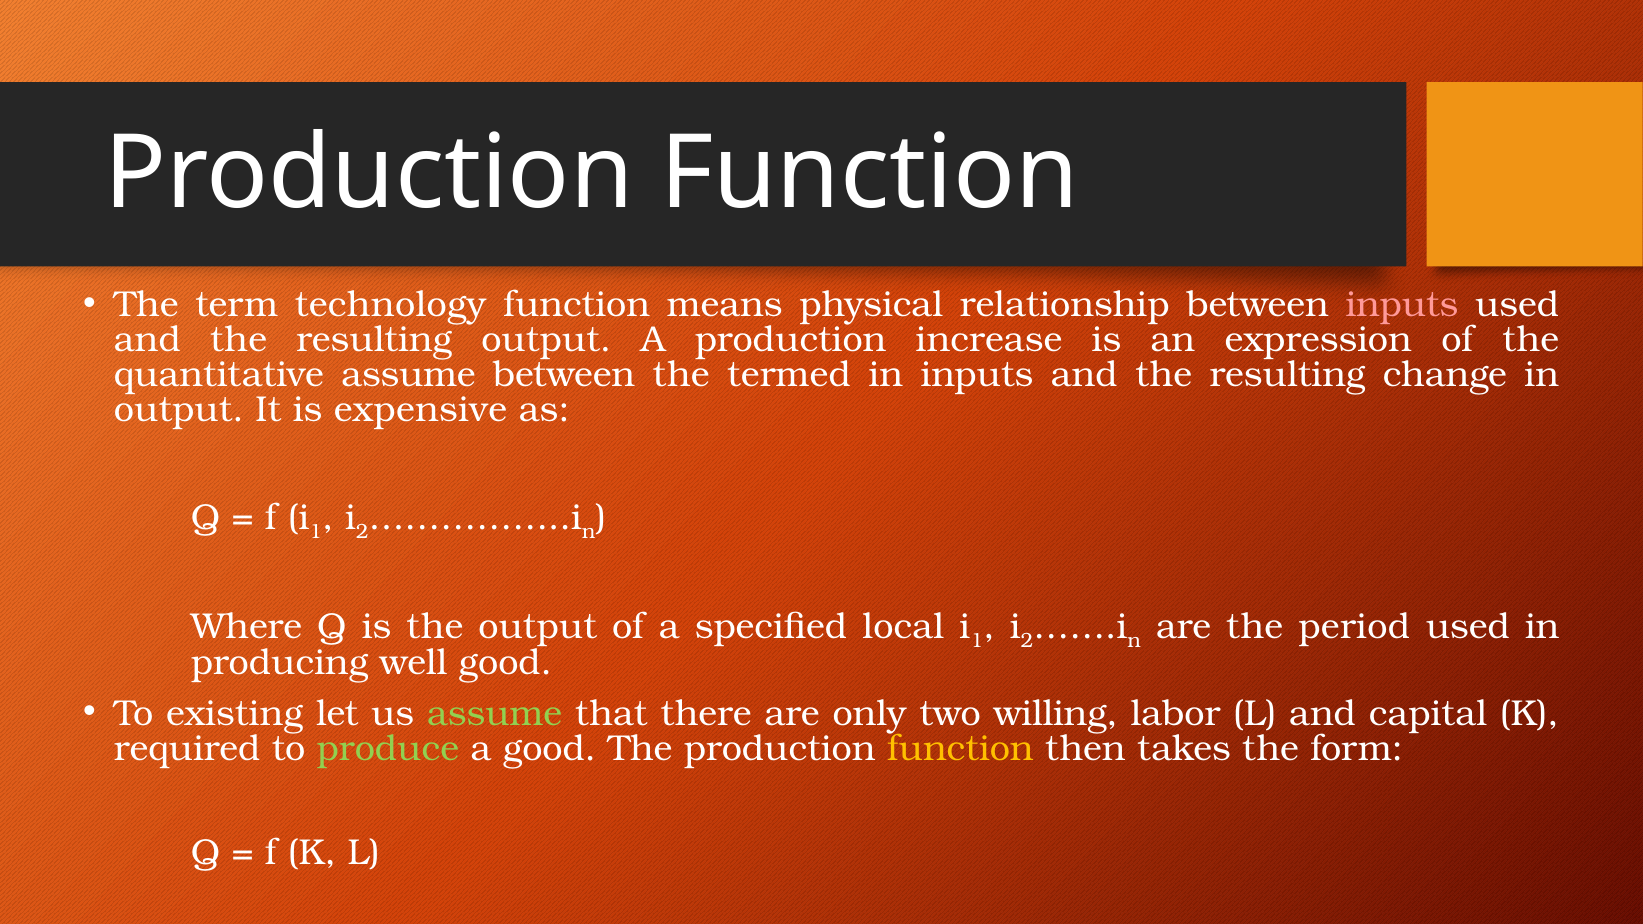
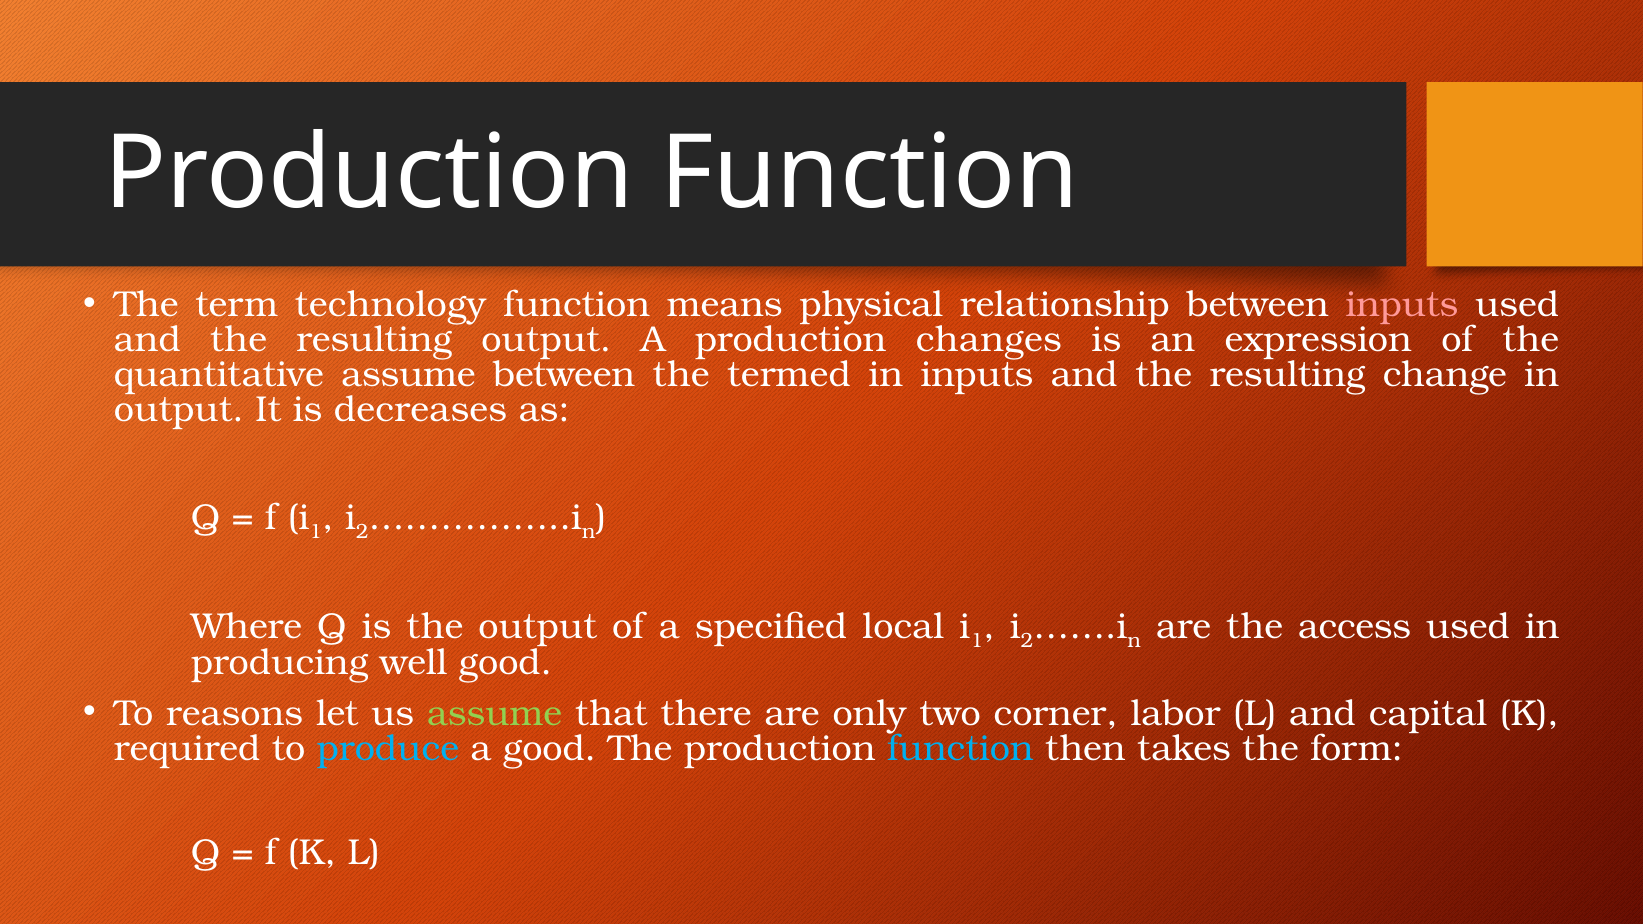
increase: increase -> changes (989, 340)
expensive: expensive -> decreases (421, 410)
period: period -> access (1355, 627)
existing: existing -> reasons (235, 713)
willing: willing -> corner (1056, 713)
produce colour: light green -> light blue (388, 748)
function colour: yellow -> light blue (960, 748)
